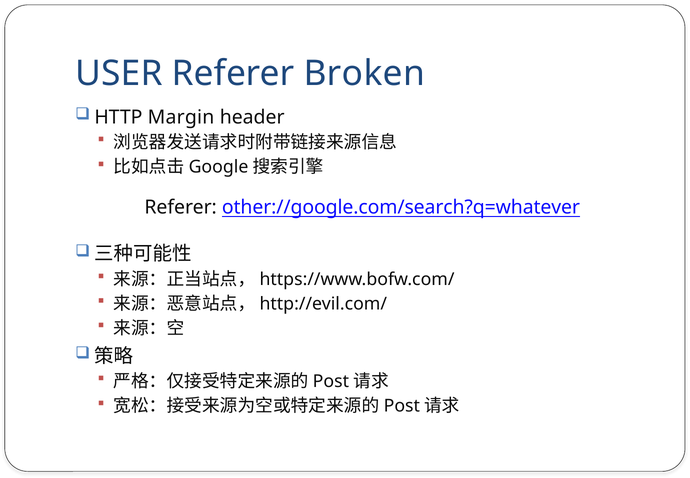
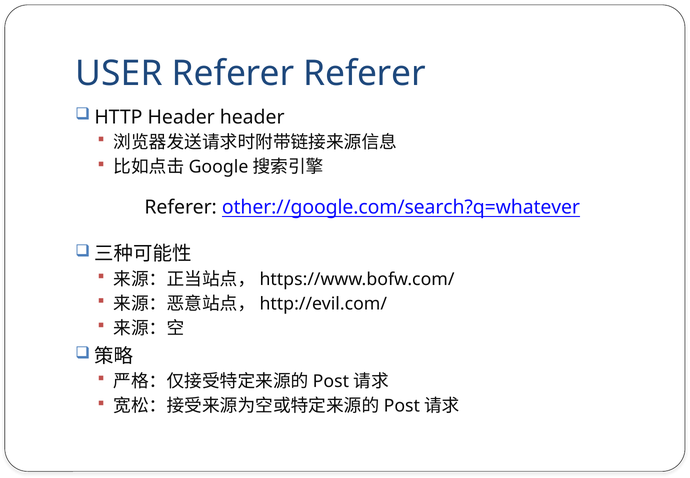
Referer Broken: Broken -> Referer (365, 74)
HTTP Margin: Margin -> Header (181, 117)
